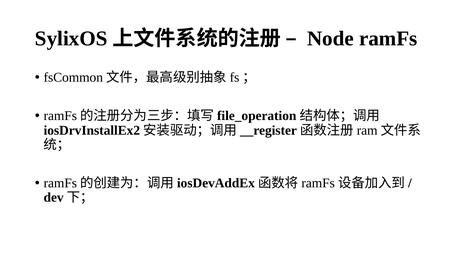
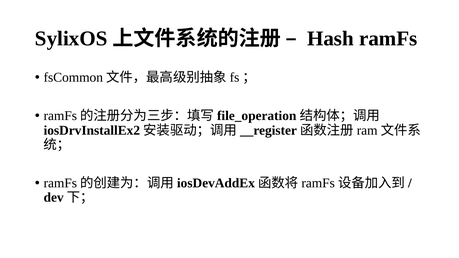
Node: Node -> Hash (330, 39)
